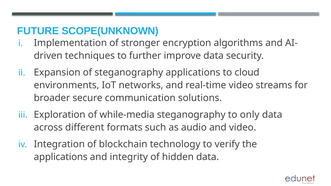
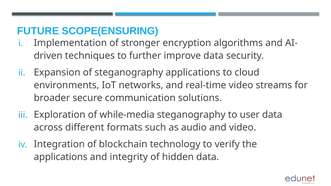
SCOPE(UNKNOWN: SCOPE(UNKNOWN -> SCOPE(ENSURING (110, 31)
only: only -> user (250, 115)
